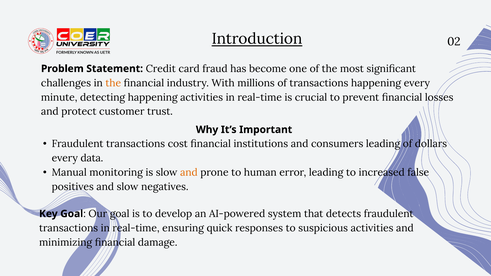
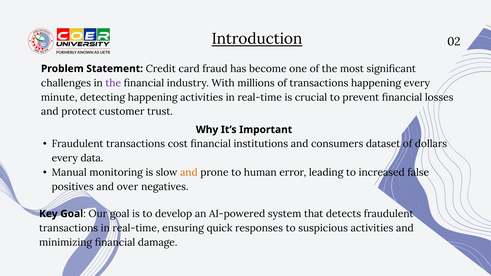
the colour: orange -> purple (113, 83)
consumers leading: leading -> dataset (383, 144)
and slow: slow -> over (128, 187)
